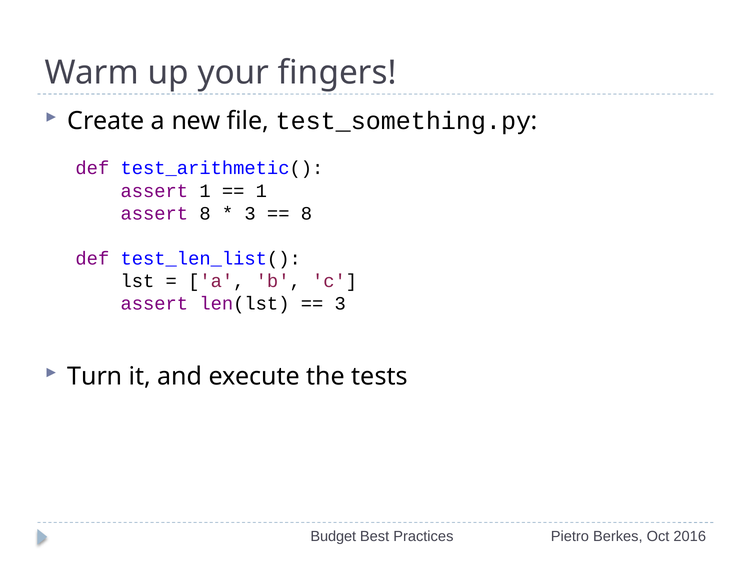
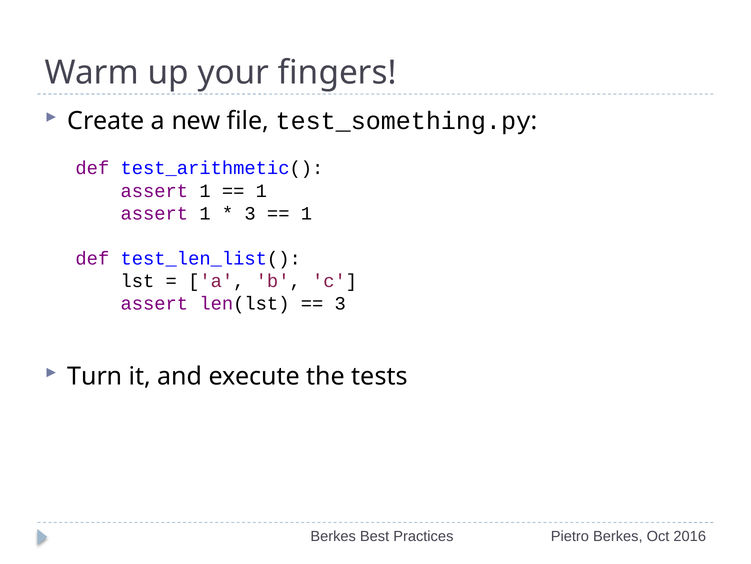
8: 8 -> 1 (205, 213)
8: 8 -> 1 (306, 213)
Budget: Budget -> Berkes (333, 536)
